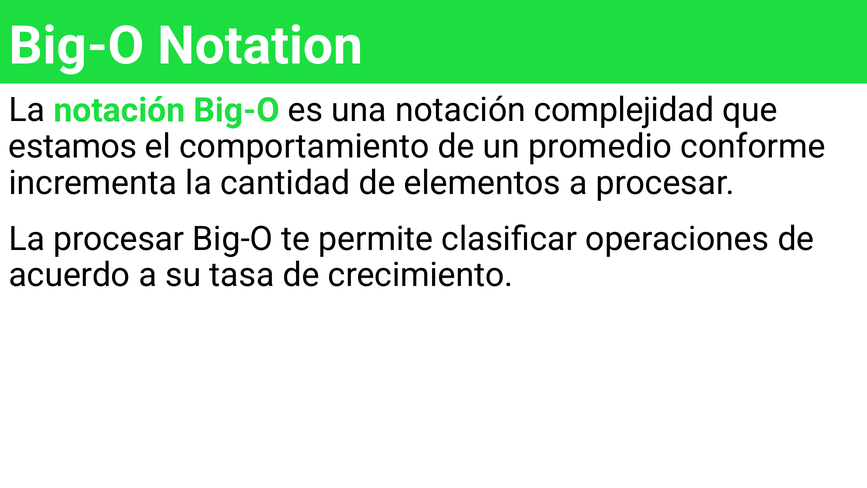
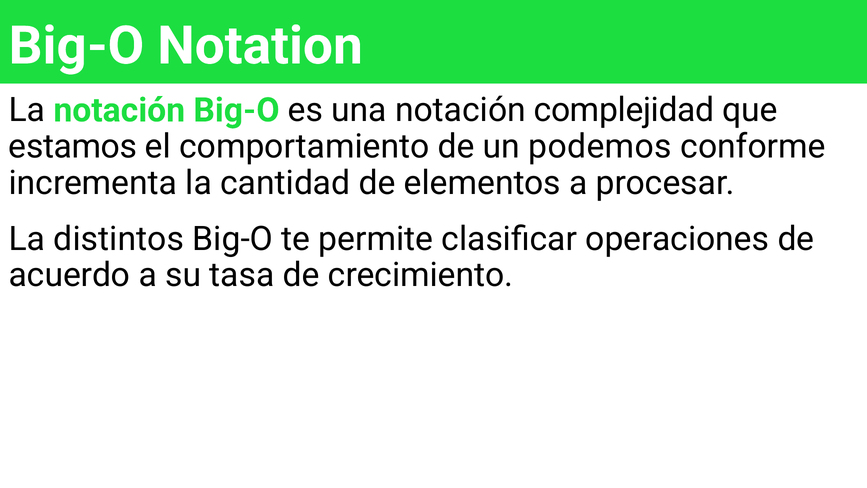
promedio: promedio -> podemos (600, 147)
La procesar: procesar -> distintos (119, 239)
